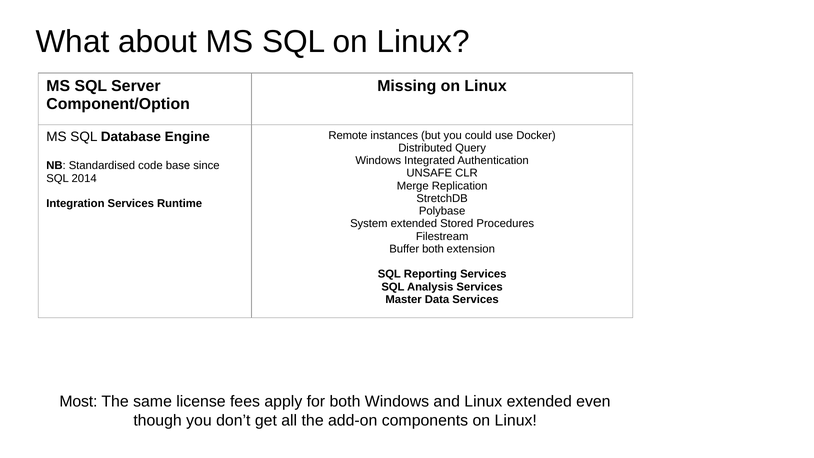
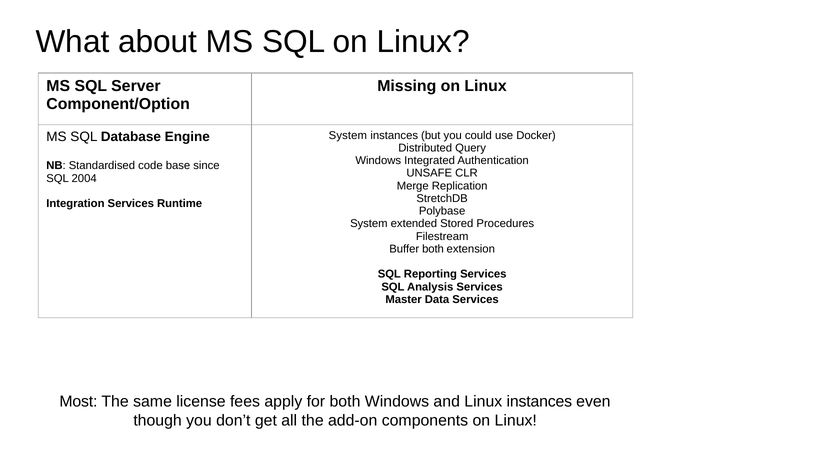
Remote: Remote -> System (348, 135)
2014: 2014 -> 2004 (84, 178)
Linux extended: extended -> instances (539, 402)
